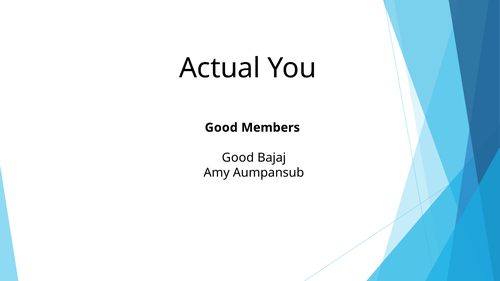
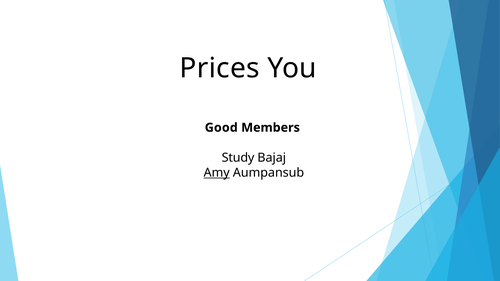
Actual: Actual -> Prices (220, 68)
Good: Good -> Study (238, 158)
Amy underline: none -> present (217, 173)
